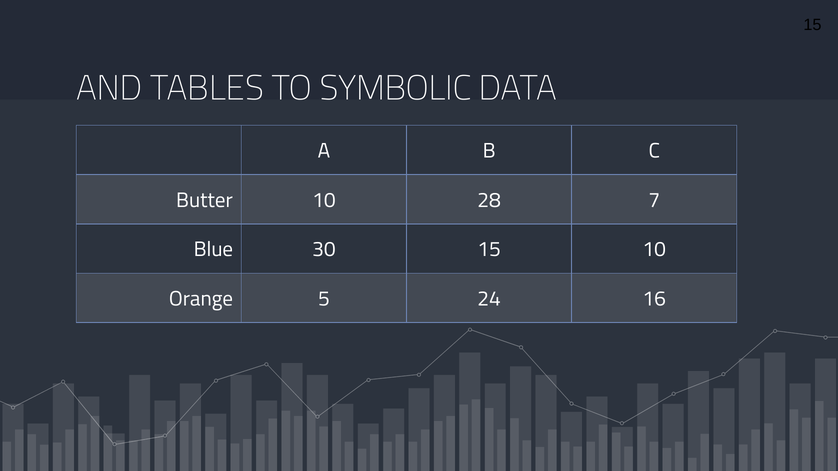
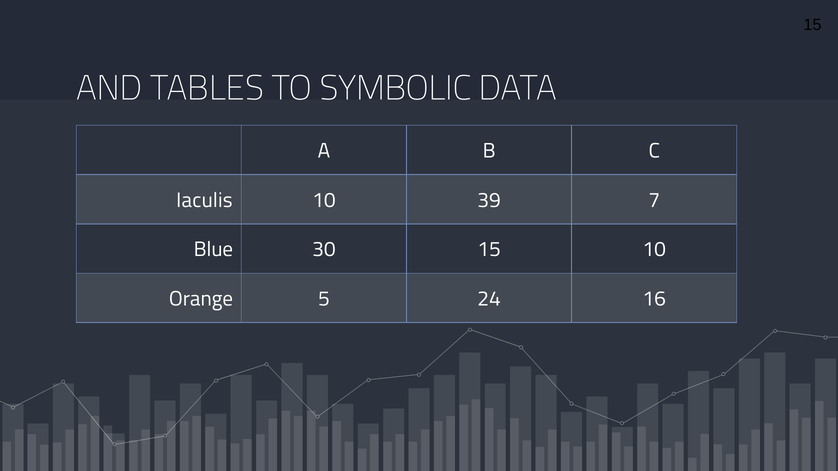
Butter: Butter -> Iaculis (204, 200)
28: 28 -> 39 (489, 200)
